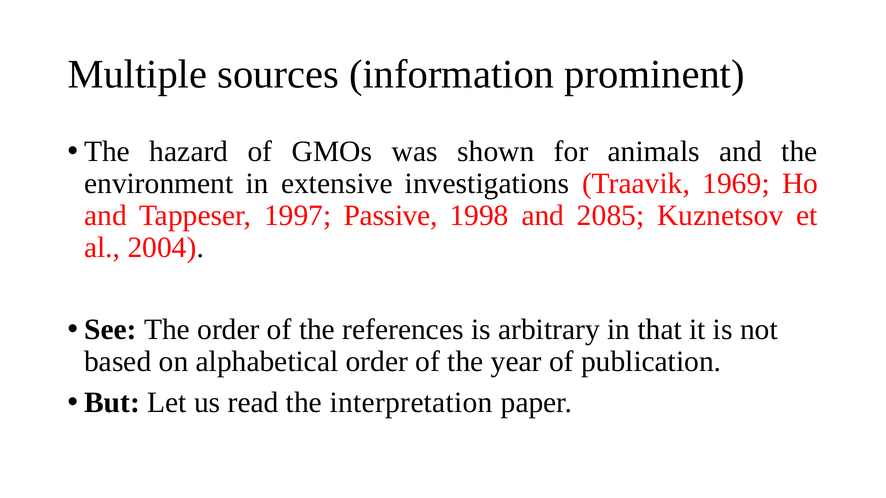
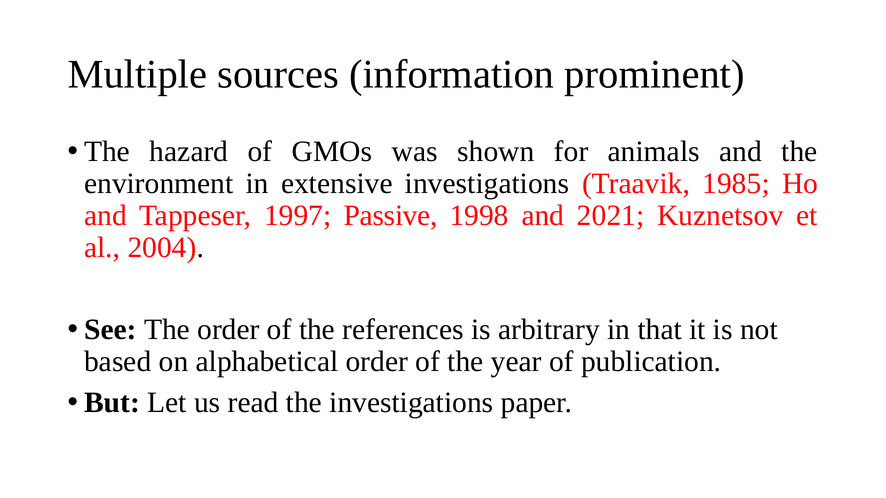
1969: 1969 -> 1985 (736, 184)
2085: 2085 -> 2021 (611, 216)
the interpretation: interpretation -> investigations (411, 403)
